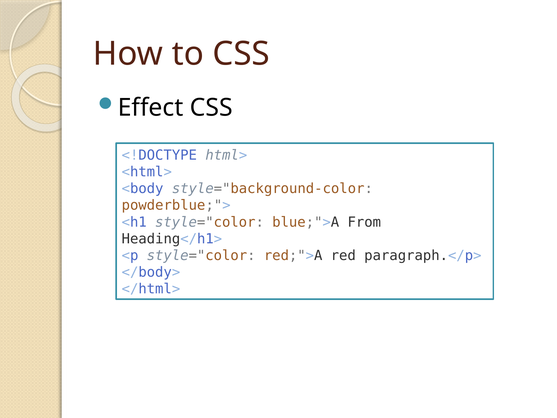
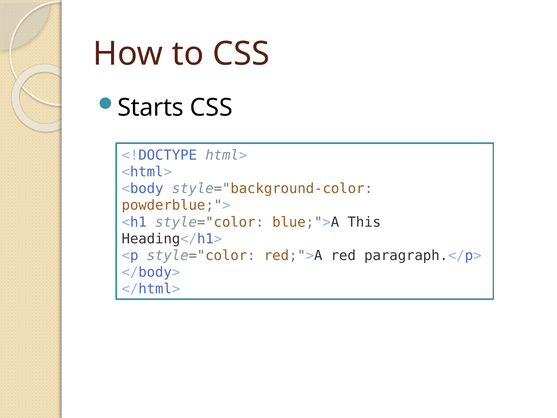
Effect: Effect -> Starts (151, 108)
From: From -> This (364, 222)
